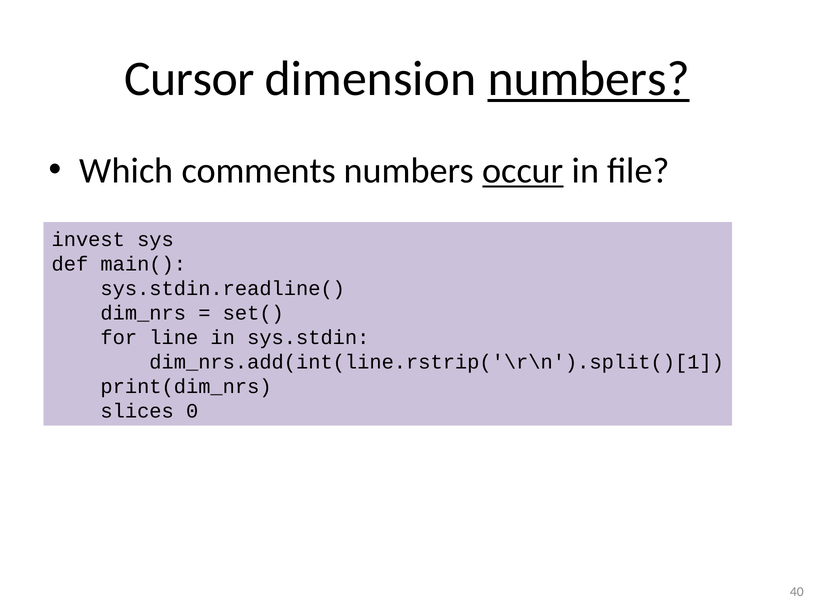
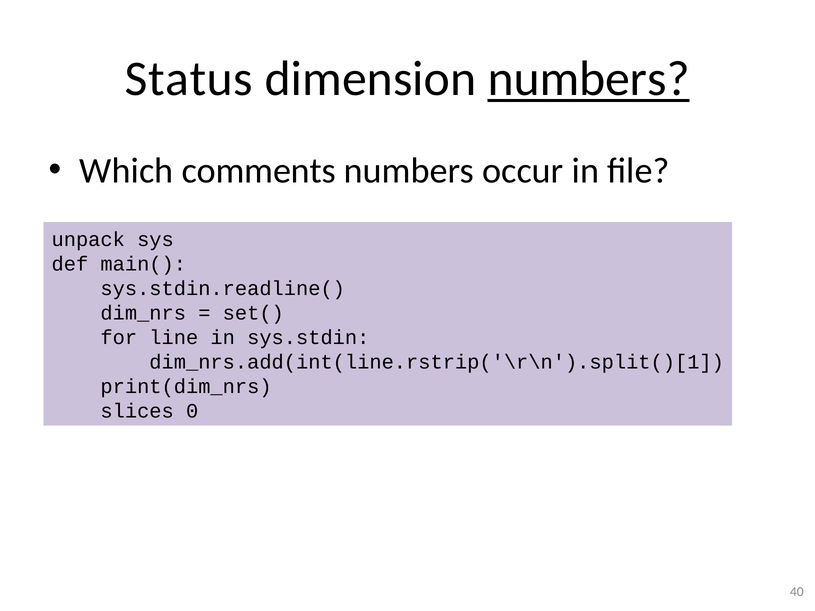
Cursor: Cursor -> Status (189, 79)
occur underline: present -> none (523, 171)
invest: invest -> unpack (88, 240)
